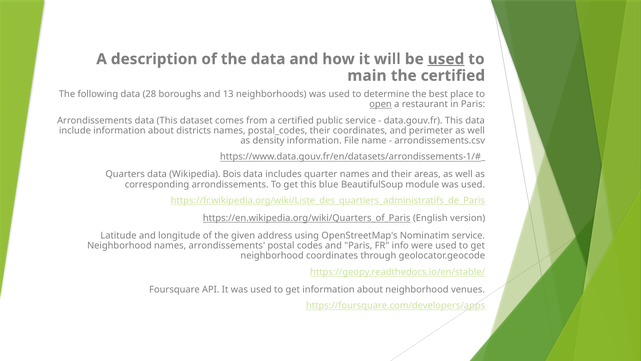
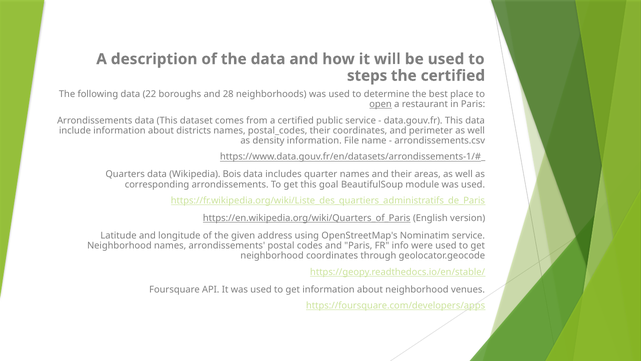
used underline: present -> none (446, 59)
main: main -> steps (367, 76)
28: 28 -> 22 (149, 94)
13: 13 -> 28 (228, 94)
blue: blue -> goal (329, 184)
